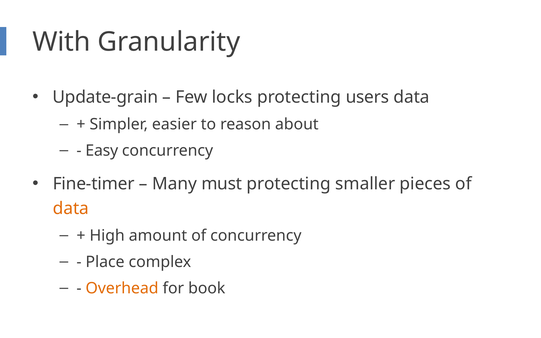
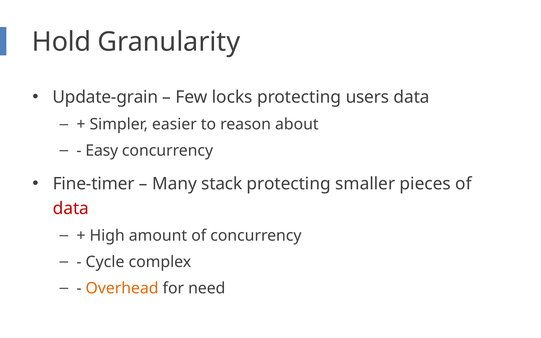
With: With -> Hold (62, 42)
must: must -> stack (222, 184)
data colour: orange -> red (71, 209)
Place: Place -> Cycle (105, 262)
book: book -> need (207, 288)
